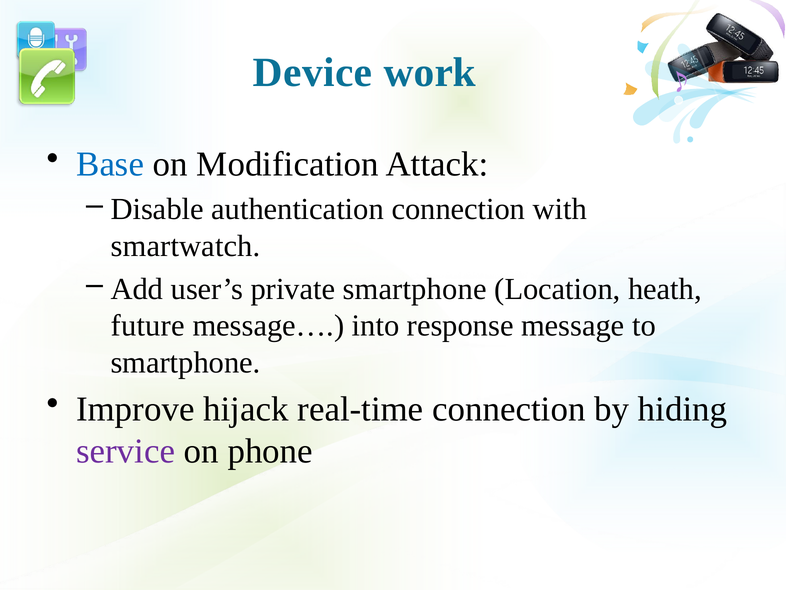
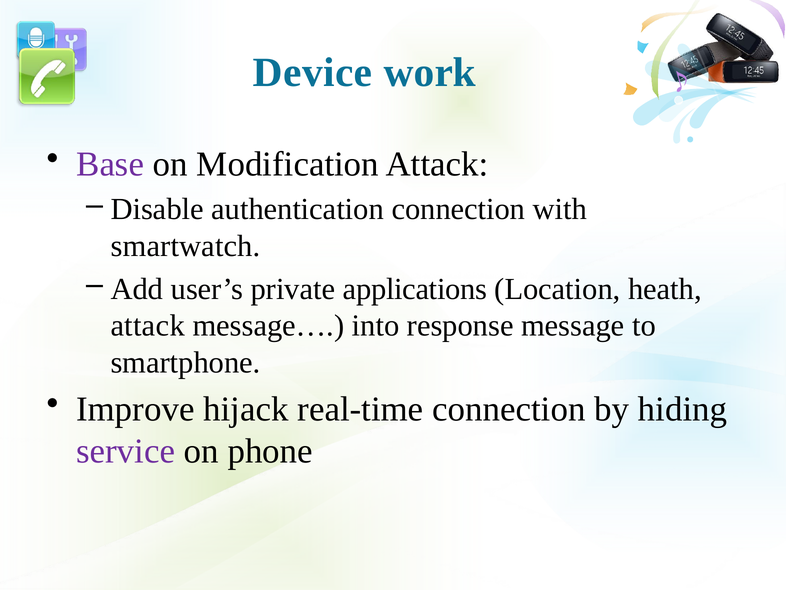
Base colour: blue -> purple (110, 164)
private smartphone: smartphone -> applications (415, 289)
future: future -> attack (148, 325)
